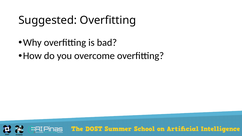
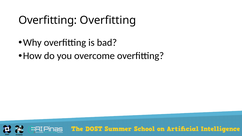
Suggested: Suggested -> Overfitting (48, 20)
